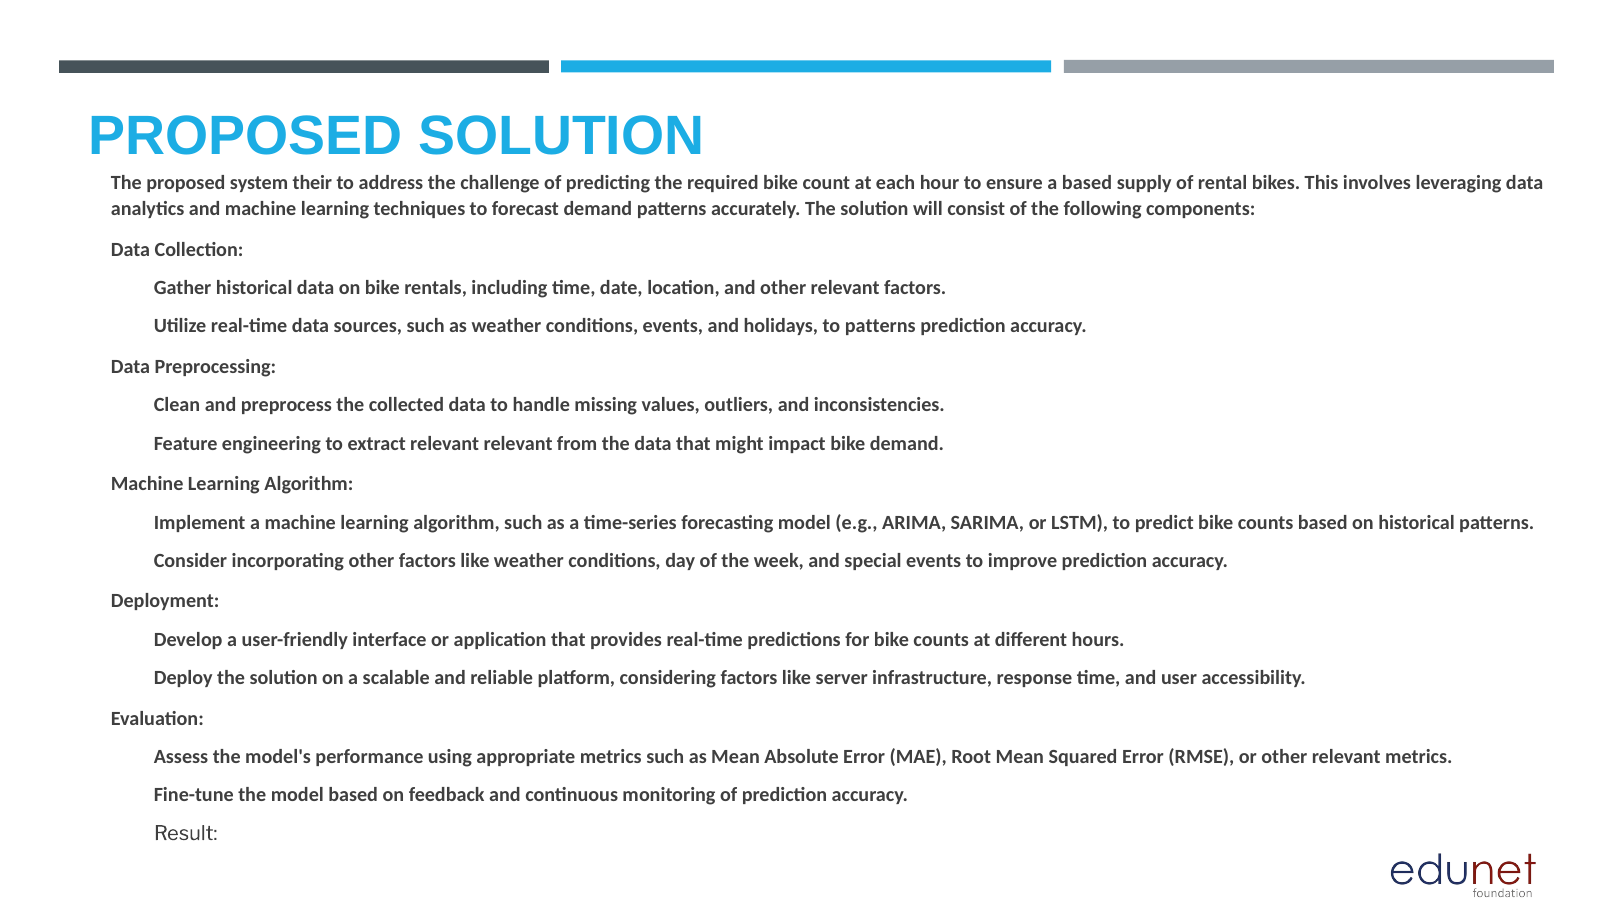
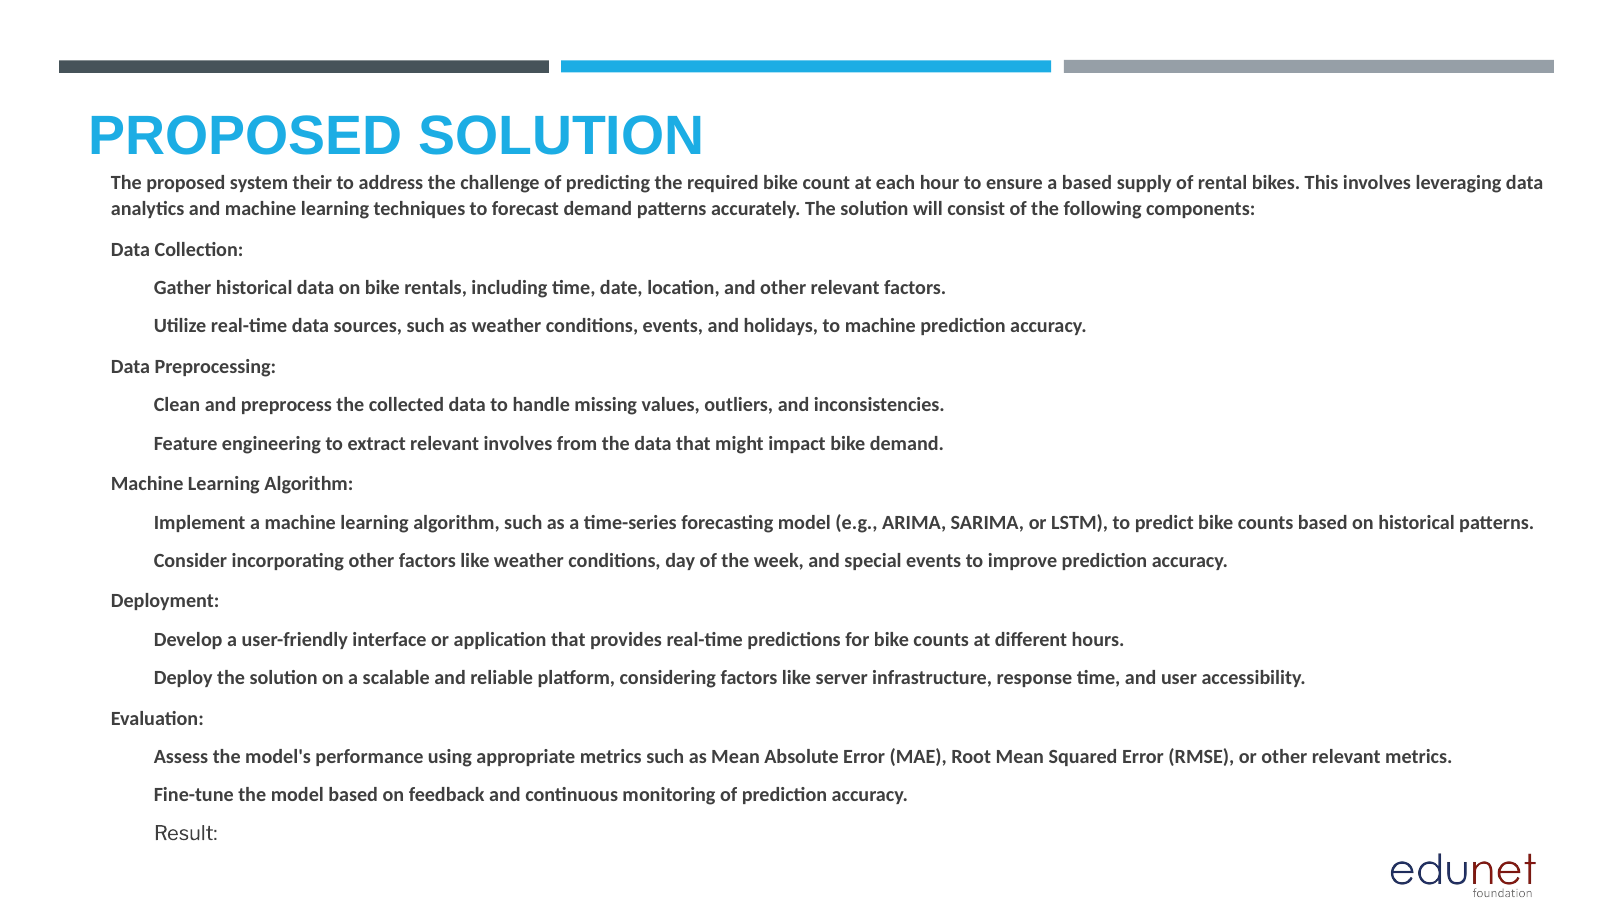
to patterns: patterns -> machine (880, 326)
relevant relevant: relevant -> involves (518, 444)
